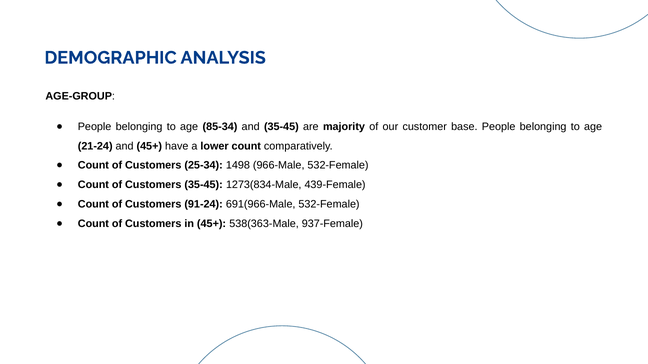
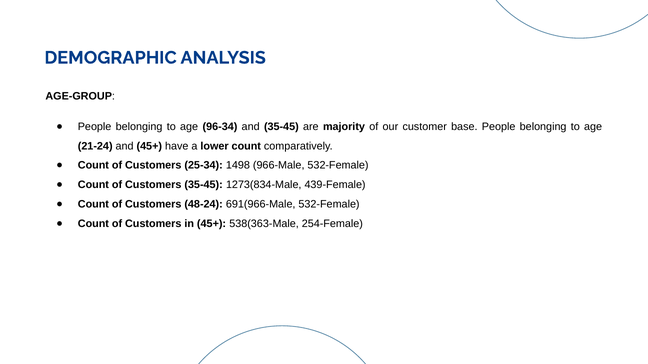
85-34: 85-34 -> 96-34 (220, 127)
91-24: 91-24 -> 48-24 (204, 205)
937-Female: 937-Female -> 254-Female (332, 224)
